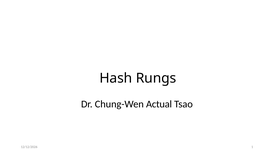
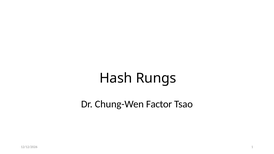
Actual: Actual -> Factor (159, 104)
